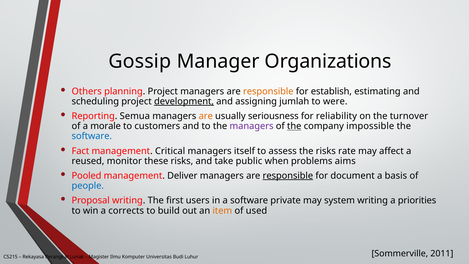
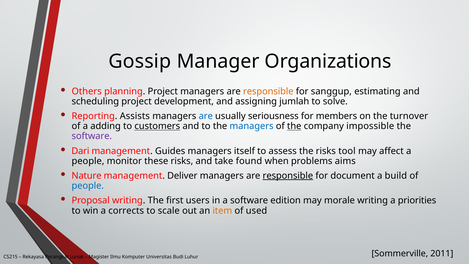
establish: establish -> sanggup (331, 91)
development underline: present -> none (184, 101)
were: were -> solve (335, 101)
Semua: Semua -> Assists (135, 116)
are colour: orange -> blue (206, 116)
reliability: reliability -> members (337, 116)
morale: morale -> adding (106, 126)
customers underline: none -> present (157, 126)
managers colour: purple -> blue (252, 126)
software colour: blue -> purple (92, 136)
Fact: Fact -> Dari (80, 151)
Critical: Critical -> Guides (170, 151)
rate: rate -> tool (347, 151)
reused: reused -> people (88, 161)
public: public -> found (249, 161)
Pooled: Pooled -> Nature (87, 176)
basis: basis -> build (396, 176)
private: private -> edition (286, 200)
system: system -> morale (340, 200)
build: build -> scale (169, 210)
